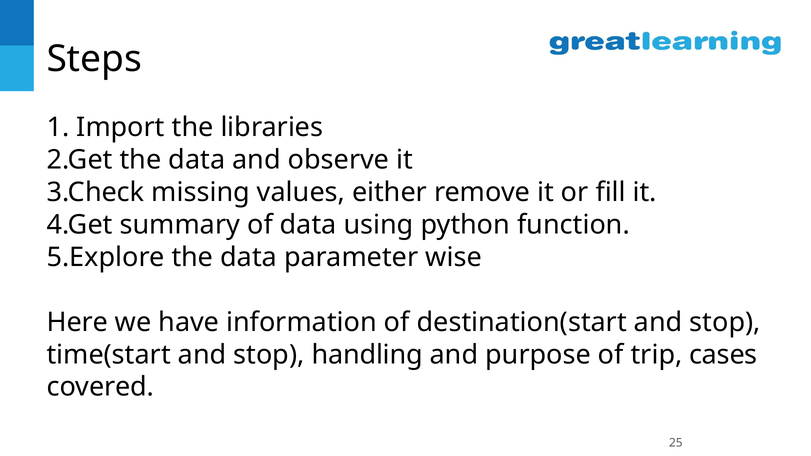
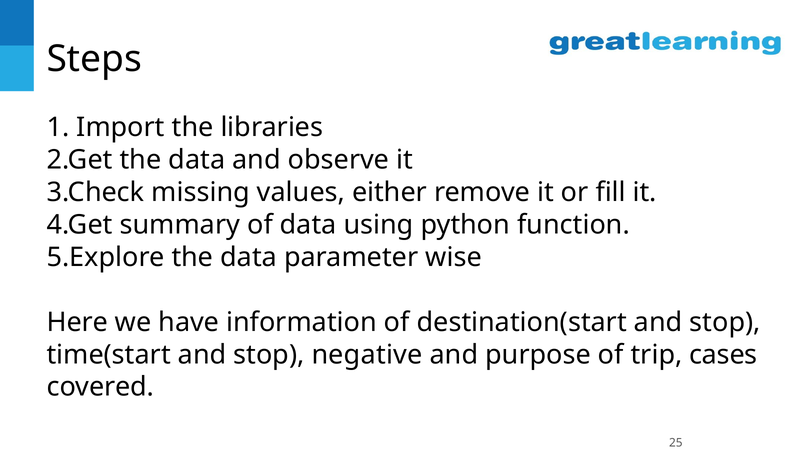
handling: handling -> negative (367, 355)
